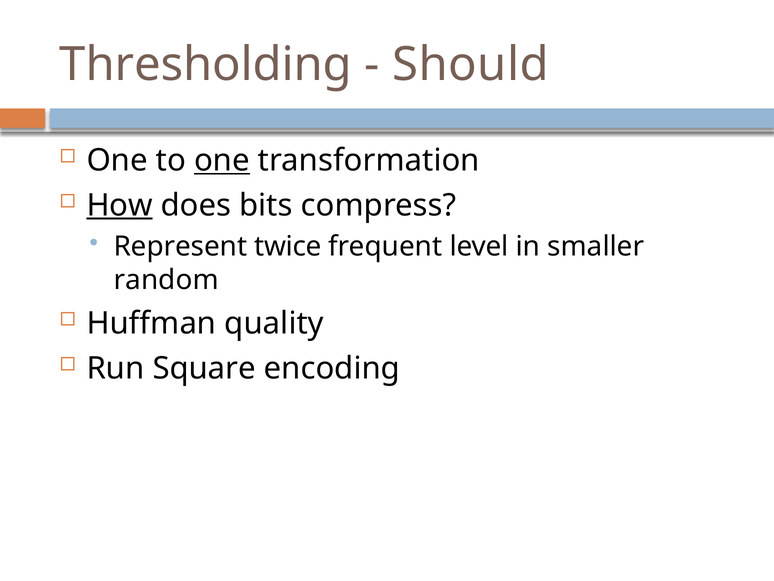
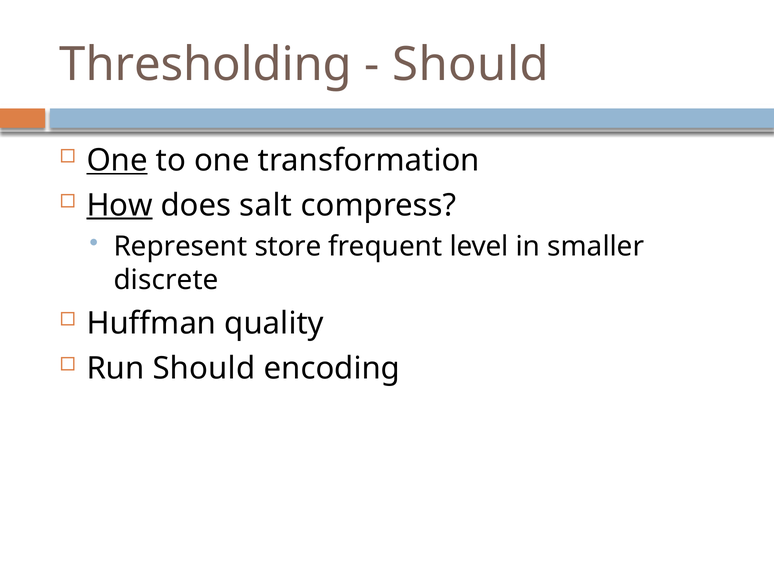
One underline: none -> present (117, 160)
one underline: present -> none (222, 160)
bits: bits -> salt (266, 205)
twice: twice -> store (288, 246)
random: random -> discrete (166, 280)
Run Square: Square -> Should (204, 368)
